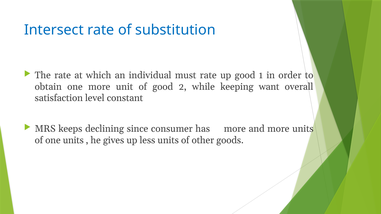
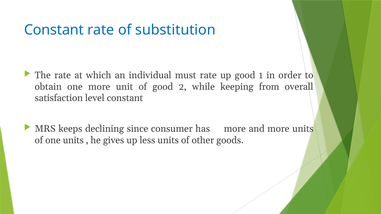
Intersect: Intersect -> Constant (54, 30)
want: want -> from (269, 87)
